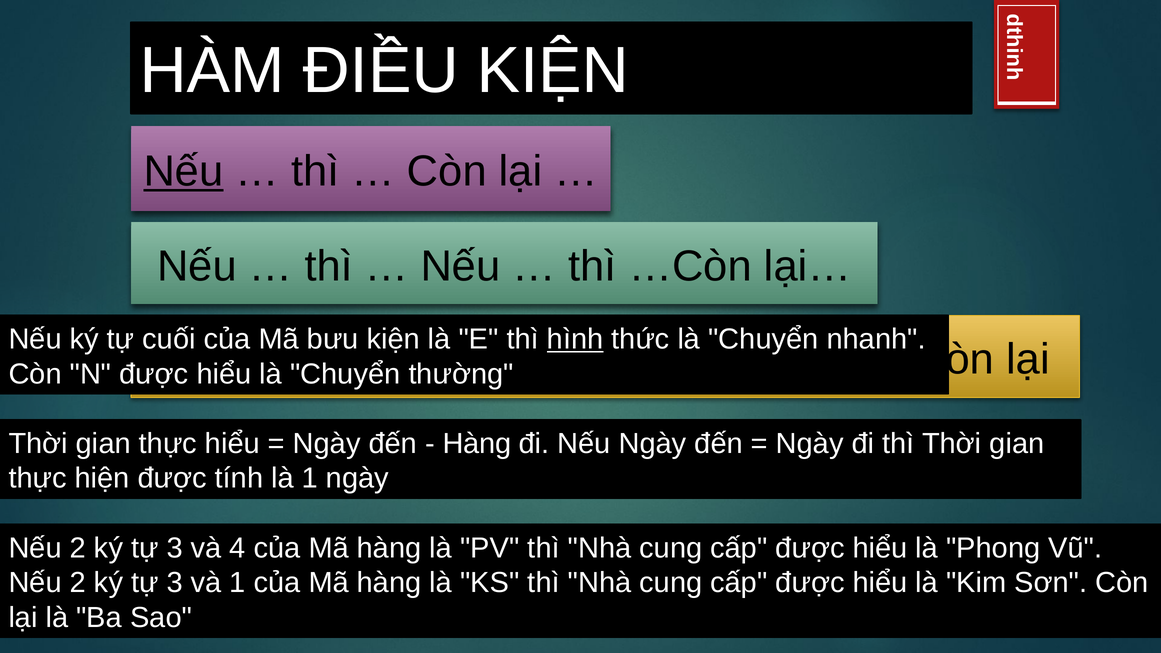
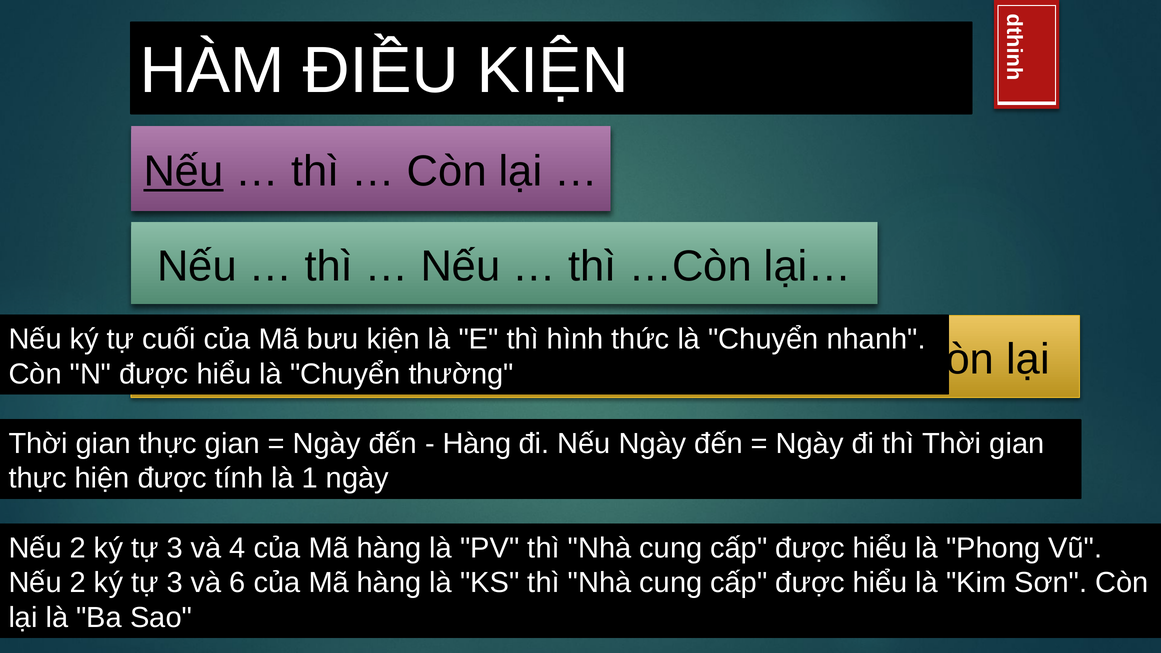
hình underline: present -> none (575, 339)
thực hiểu: hiểu -> gian (232, 444)
và 1: 1 -> 6 (238, 583)
